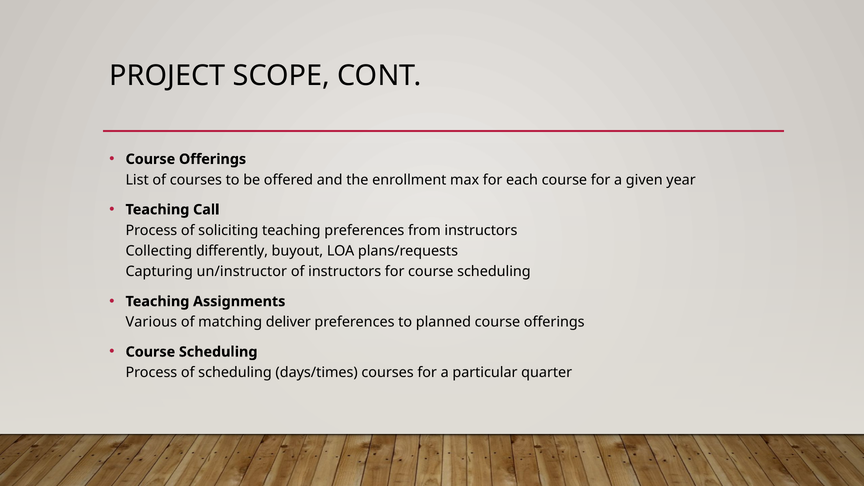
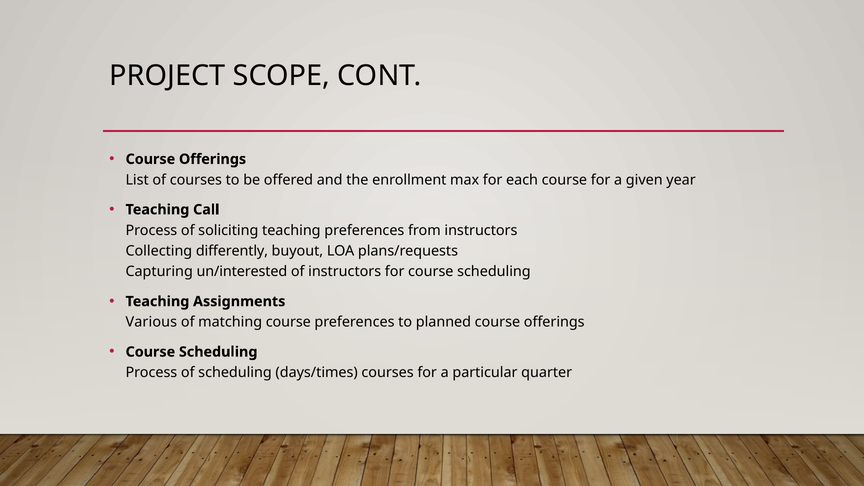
un/instructor: un/instructor -> un/interested (242, 272)
matching deliver: deliver -> course (288, 322)
